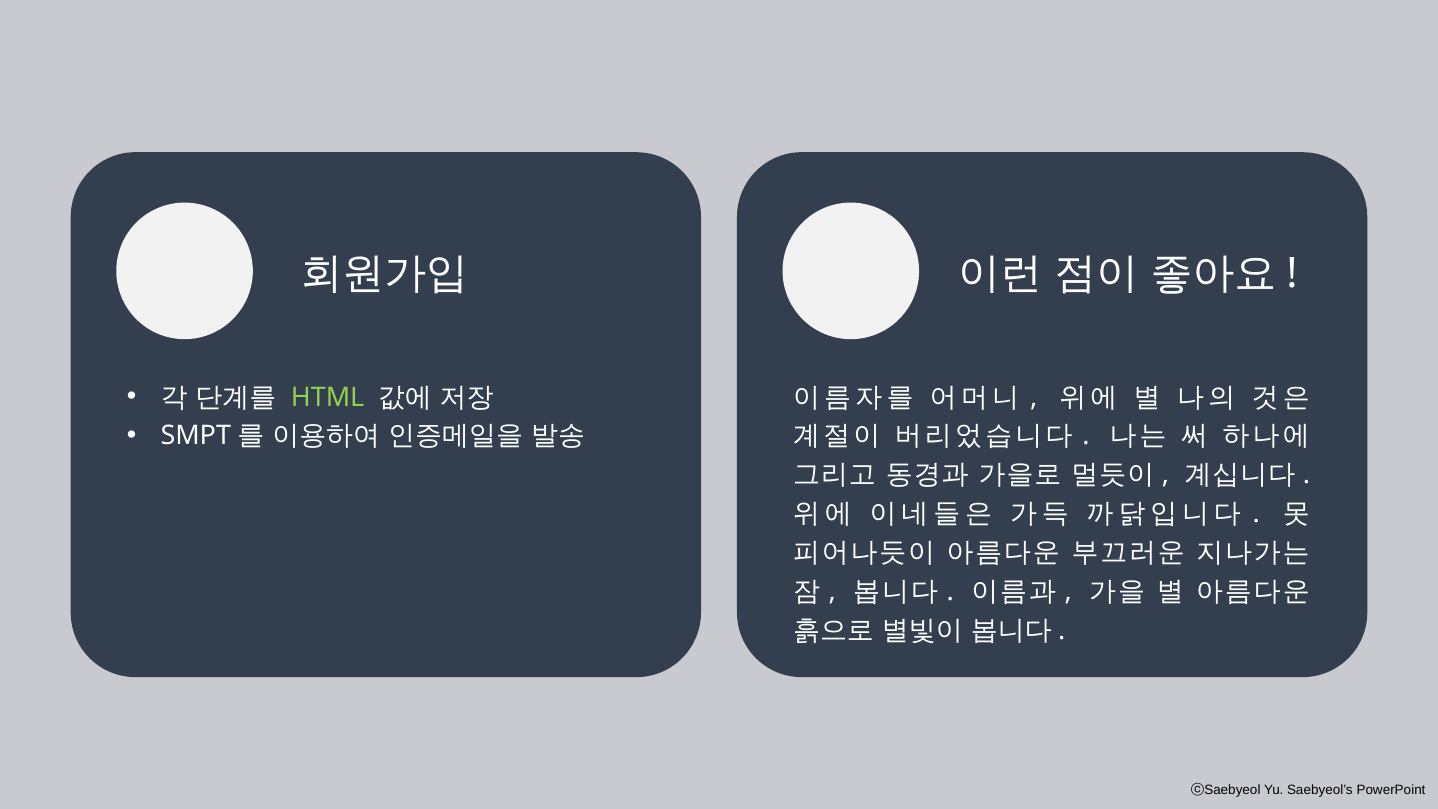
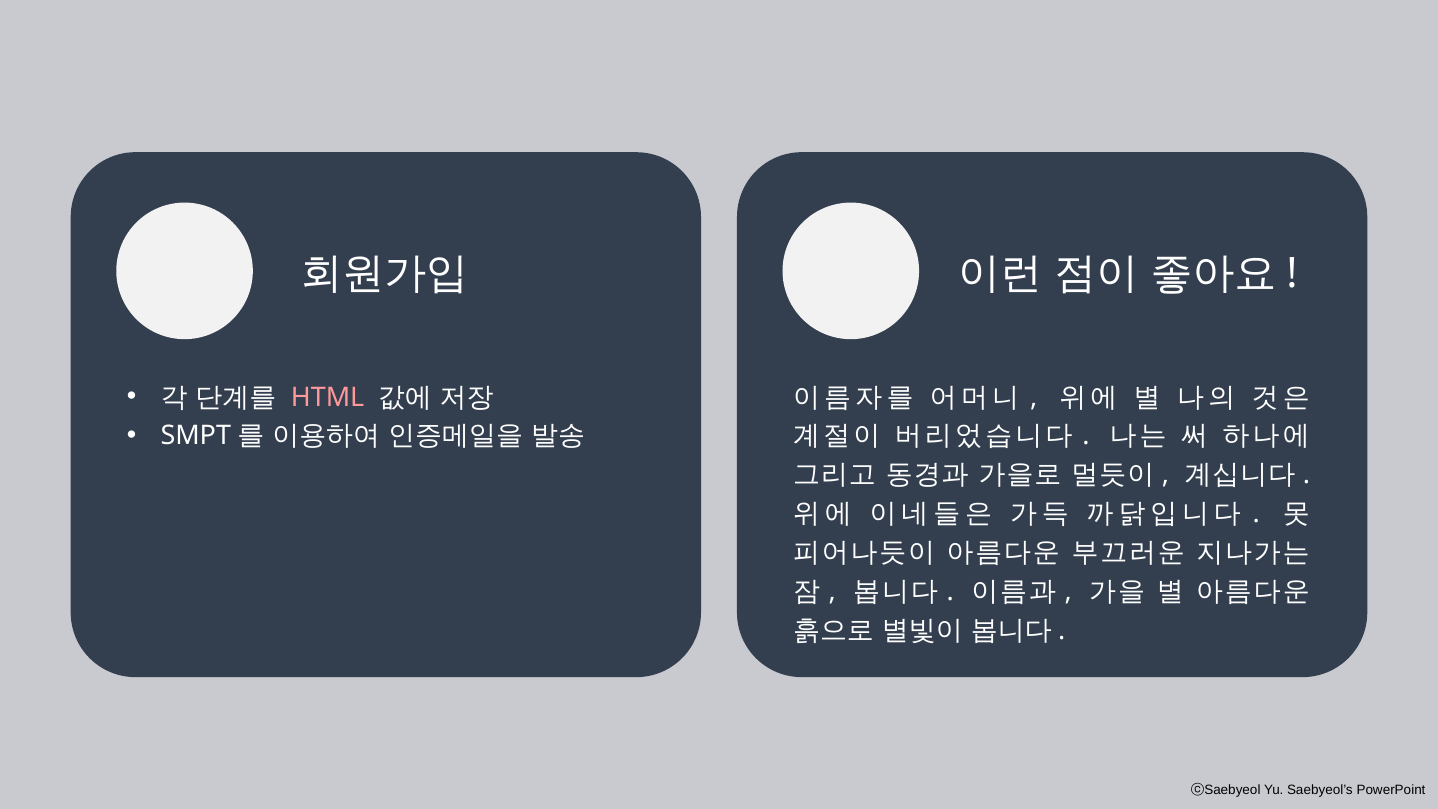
HTML colour: light green -> pink (328, 397)
